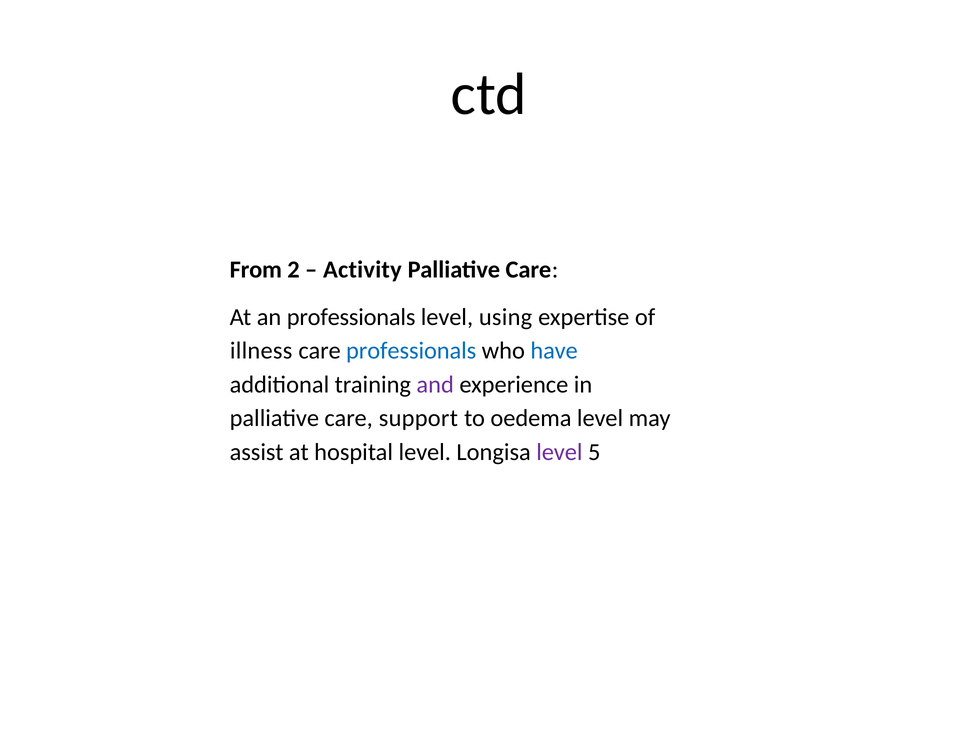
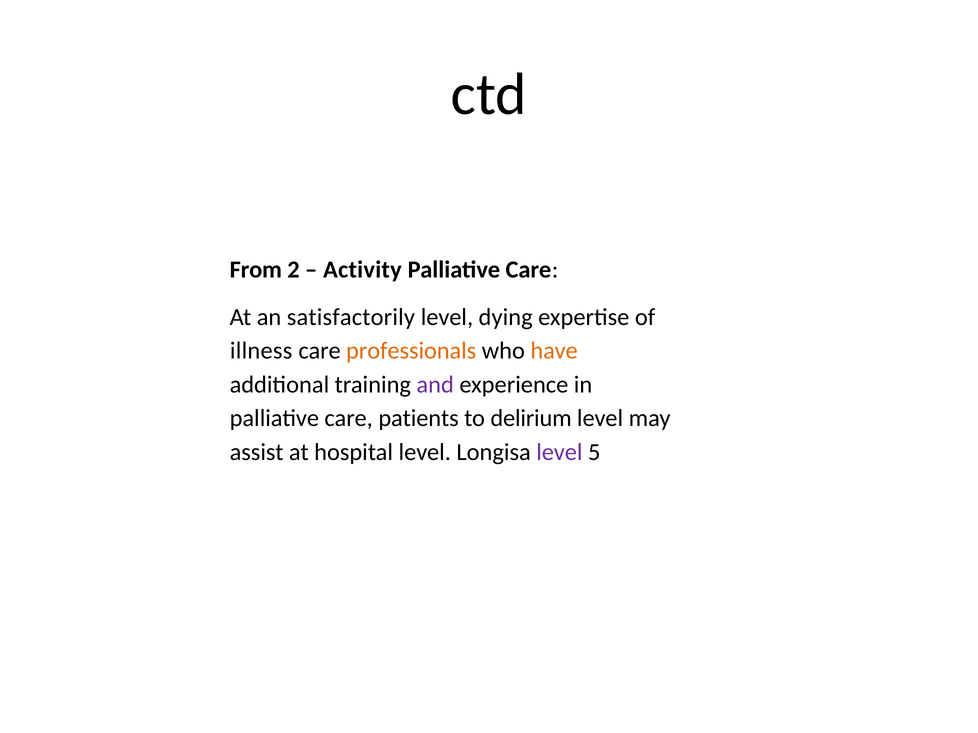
an professionals: professionals -> satisfactorily (351, 317)
using: using -> dying (506, 317)
professionals colour: blue -> orange (411, 351)
have colour: blue -> orange (554, 351)
support: support -> patients (419, 419)
oedema: oedema -> delirium (531, 419)
